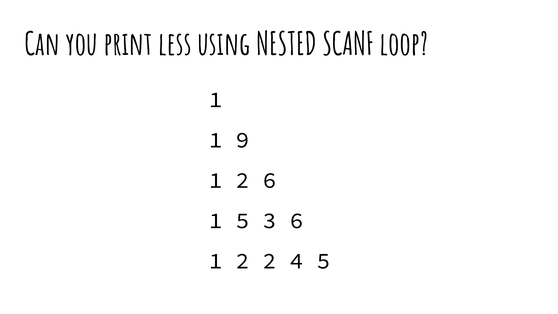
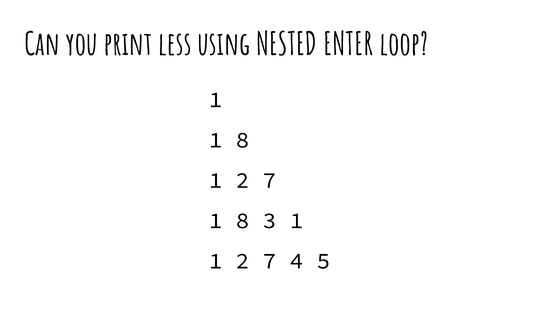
SCANF: SCANF -> ENTER (348, 45)
9: 9 -> 8 (242, 140)
6: 6 -> 7 (269, 180)
5: 5 -> 8 (242, 221)
3 6: 6 -> 1 (296, 221)
2: 2 -> 7 (269, 261)
